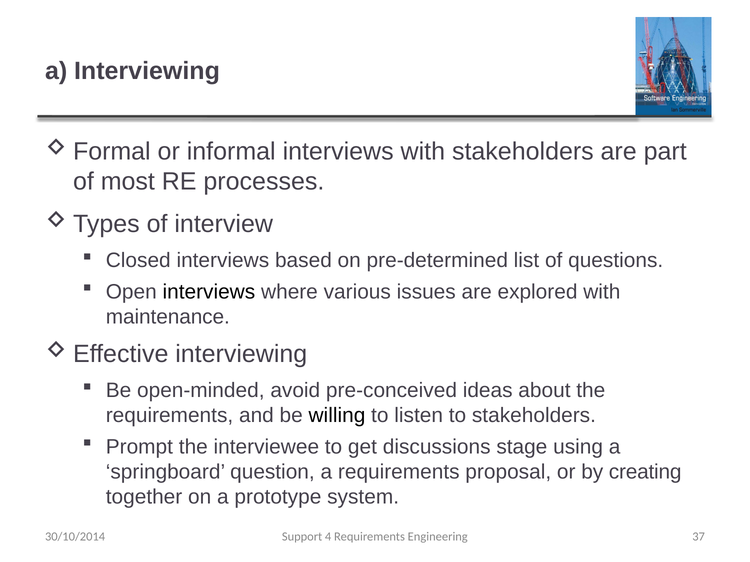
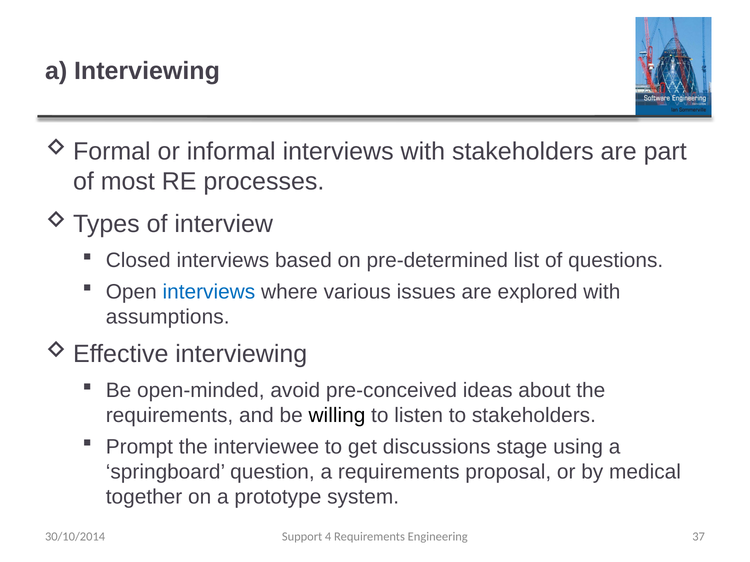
interviews colour: black -> blue (209, 292)
maintenance: maintenance -> assumptions (168, 317)
creating: creating -> medical (645, 472)
